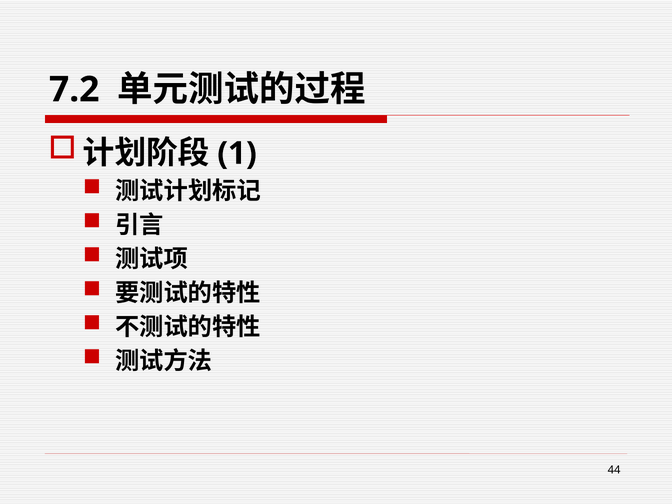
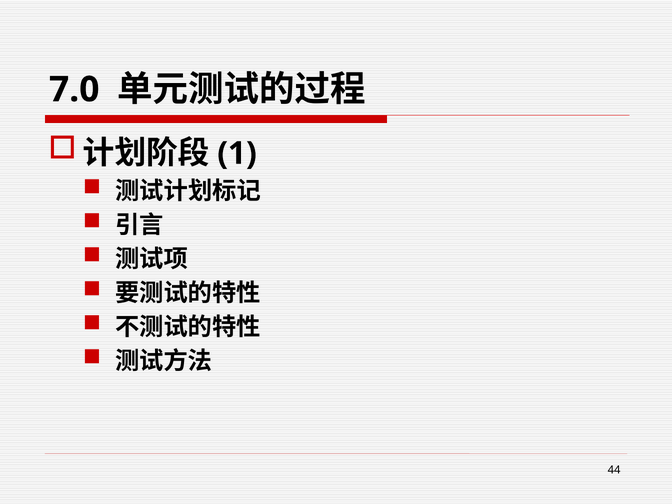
7.2: 7.2 -> 7.0 (74, 90)
